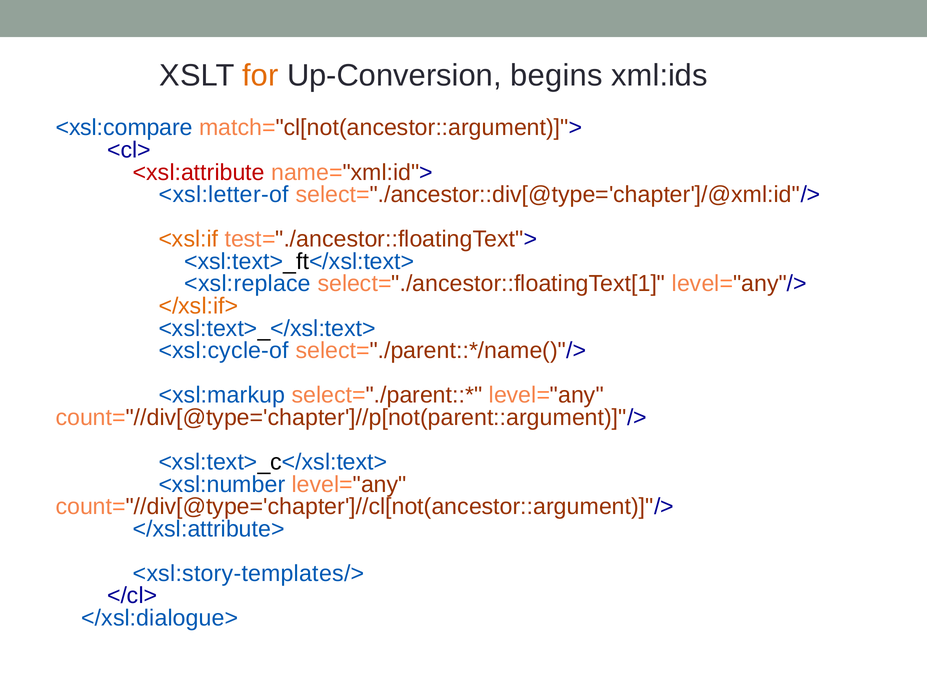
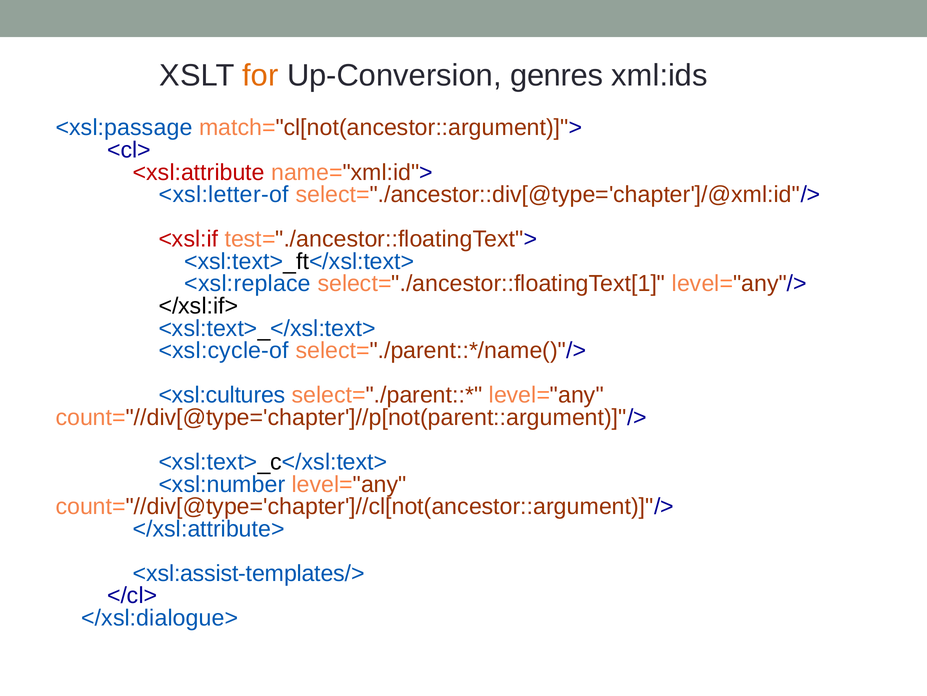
begins: begins -> genres (557, 76)
<xsl:compare: <xsl:compare -> <xsl:passage (124, 128)
<xsl:if colour: orange -> red (188, 239)
</xsl:if> colour: orange -> black (198, 306)
<xsl:markup: <xsl:markup -> <xsl:cultures (222, 395)
<xsl:story-templates/>: <xsl:story-templates/> -> <xsl:assist-templates/> (249, 573)
